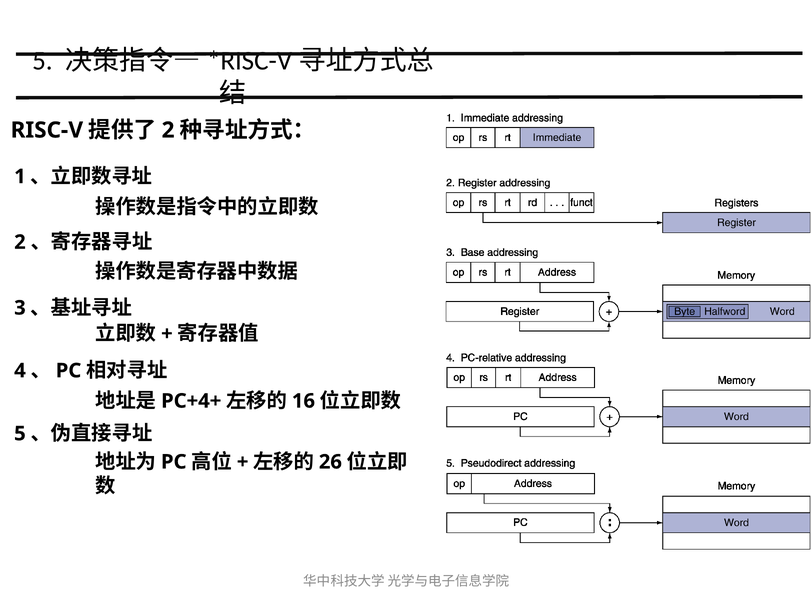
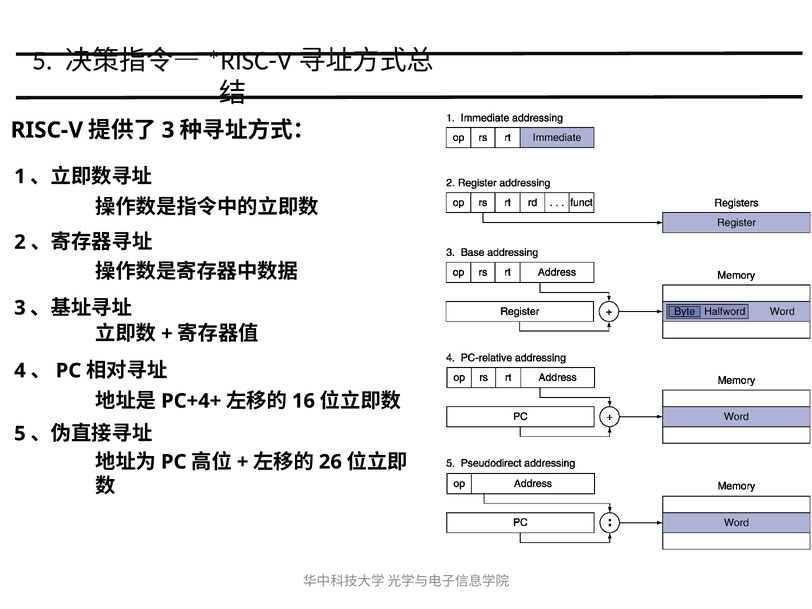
2: 2 -> 3 (168, 130)
